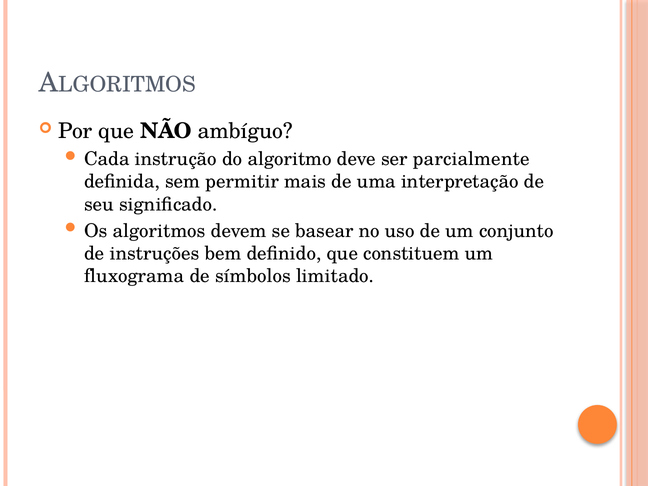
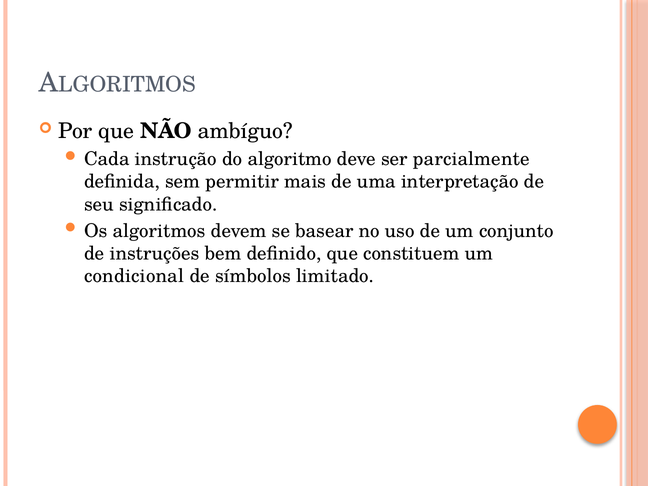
fluxograma: fluxograma -> condicional (134, 276)
